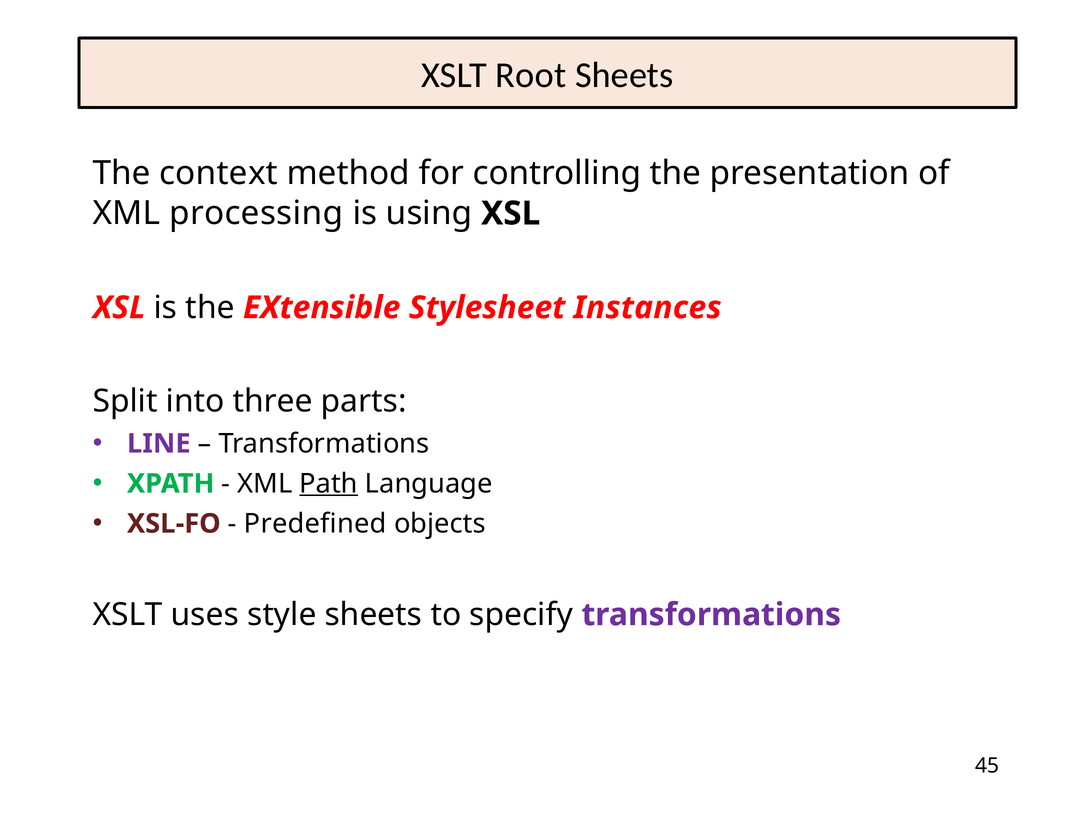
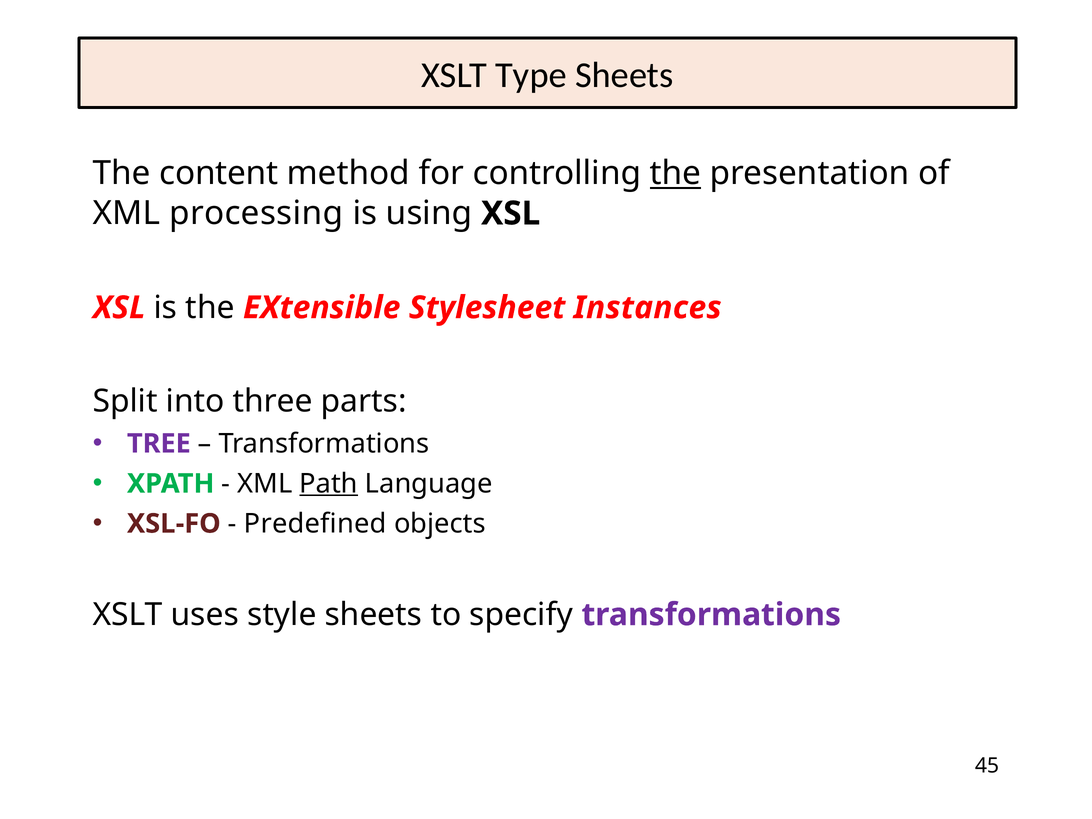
Root: Root -> Type (531, 75)
context: context -> content (219, 173)
the underline: none -> present (676, 173)
LINE: LINE -> TREE (159, 444)
